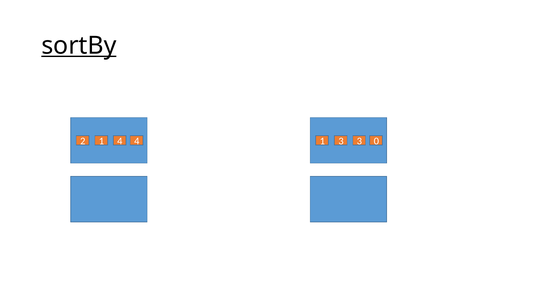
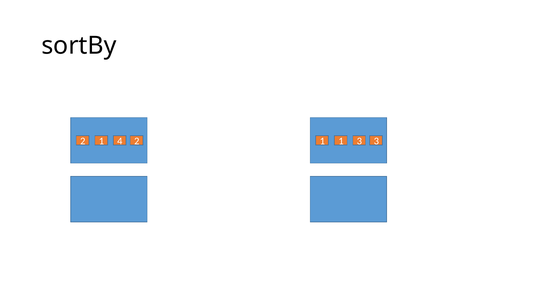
sortBy underline: present -> none (79, 46)
4 4: 4 -> 2 (137, 141)
1 3: 3 -> 1 (341, 141)
3 0: 0 -> 3 (376, 141)
